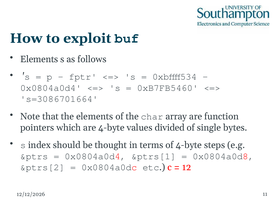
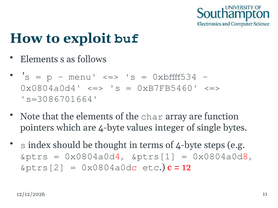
fptr: fptr -> menu (83, 77)
divided: divided -> integer (170, 128)
